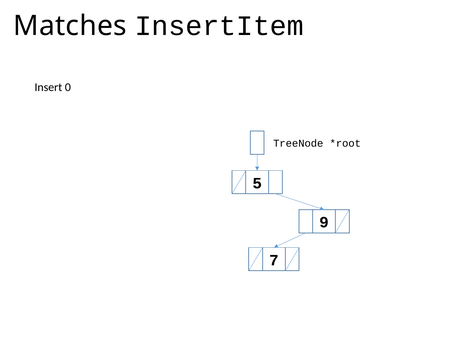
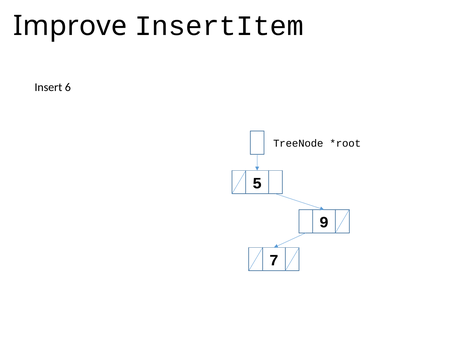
Matches: Matches -> Improve (70, 26)
0: 0 -> 6 (68, 87)
